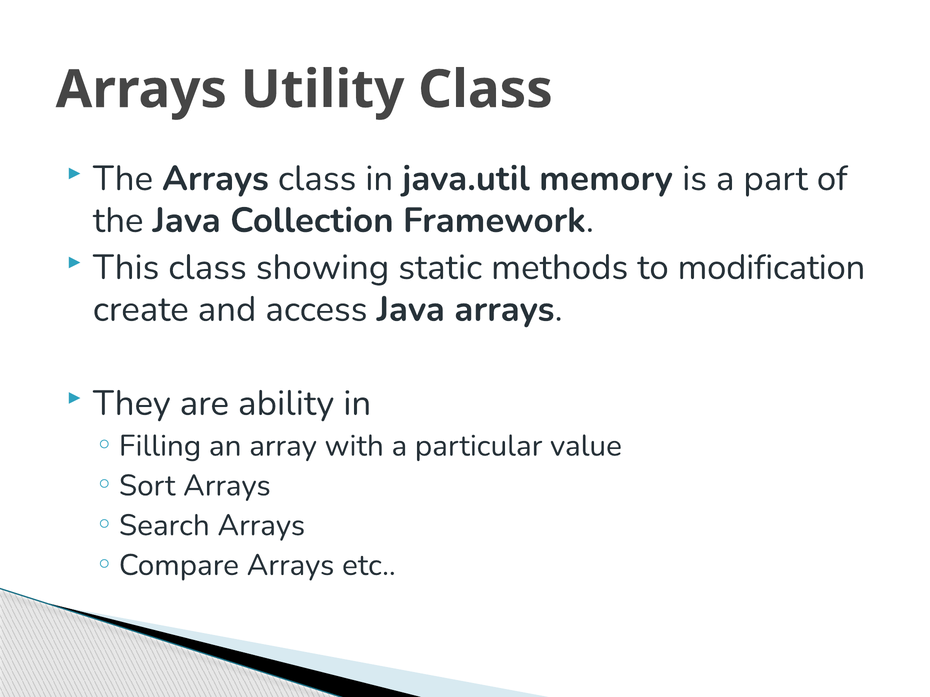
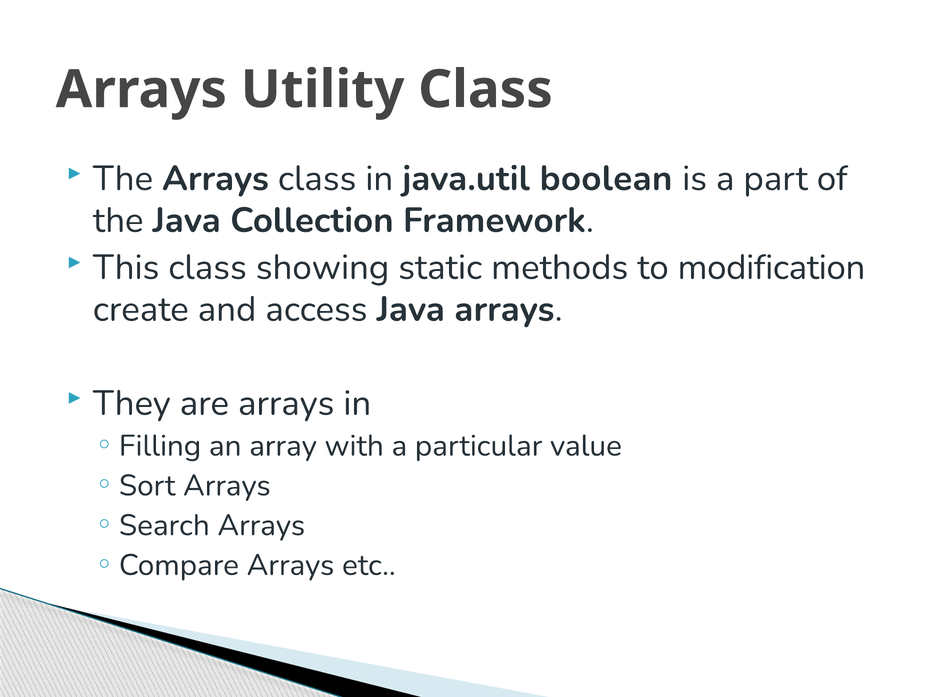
memory: memory -> boolean (606, 179)
are ability: ability -> arrays (286, 404)
